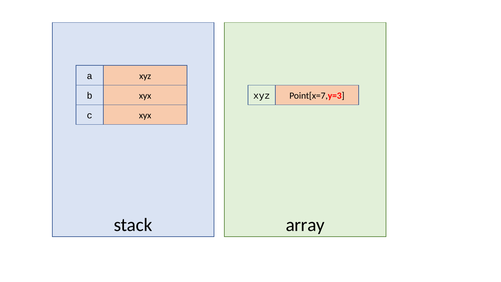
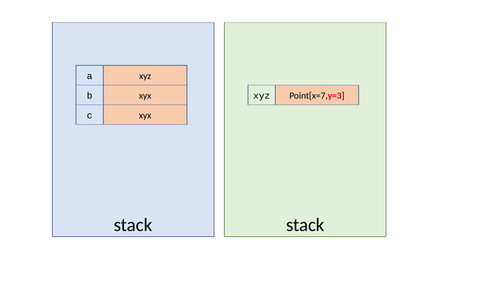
array: array -> stack (305, 225)
